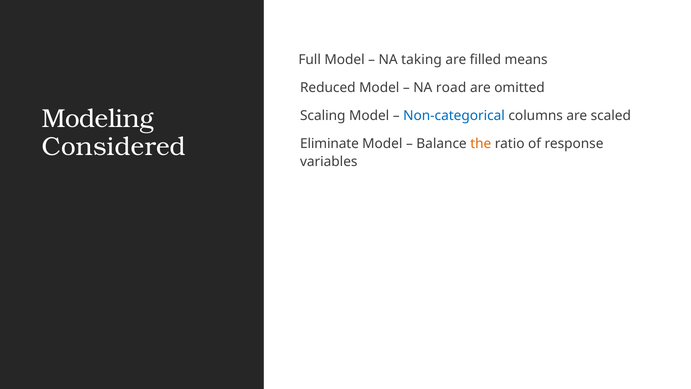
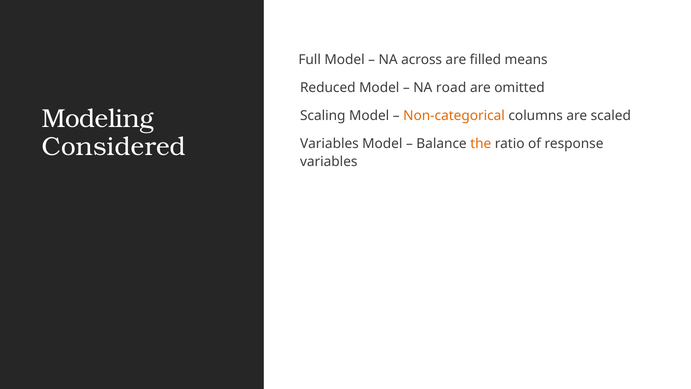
taking: taking -> across (422, 59)
Non-categorical colour: blue -> orange (454, 116)
Eliminate: Eliminate -> Variables (329, 144)
